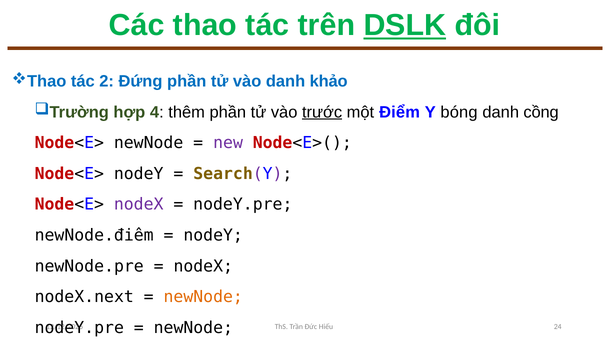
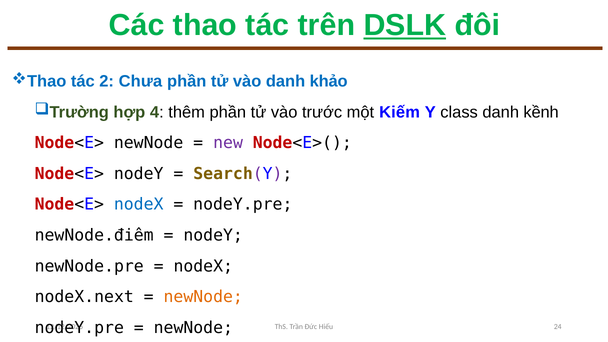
Đứng: Đứng -> Chưa (140, 81)
trước underline: present -> none (322, 112)
Điểm: Điểm -> Kiếm (400, 112)
bóng: bóng -> class (459, 112)
cồng: cồng -> kềnh (541, 112)
nodeX colour: purple -> blue (139, 205)
